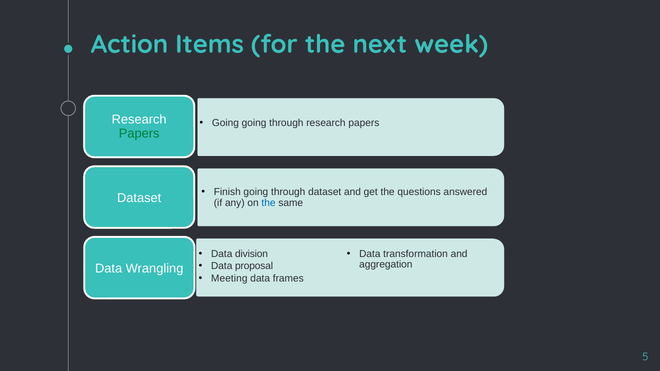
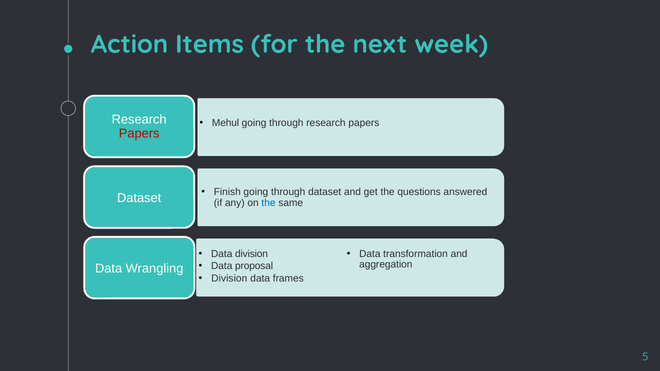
Going: Going -> Mehul (225, 123)
Papers colour: green -> red (139, 133)
Meeting: Meeting -> Division (229, 279)
